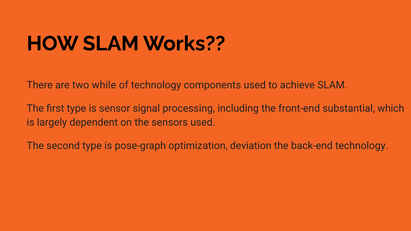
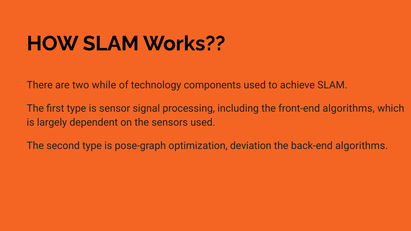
front-end substantial: substantial -> algorithms (349, 109)
back-end technology: technology -> algorithms (362, 146)
